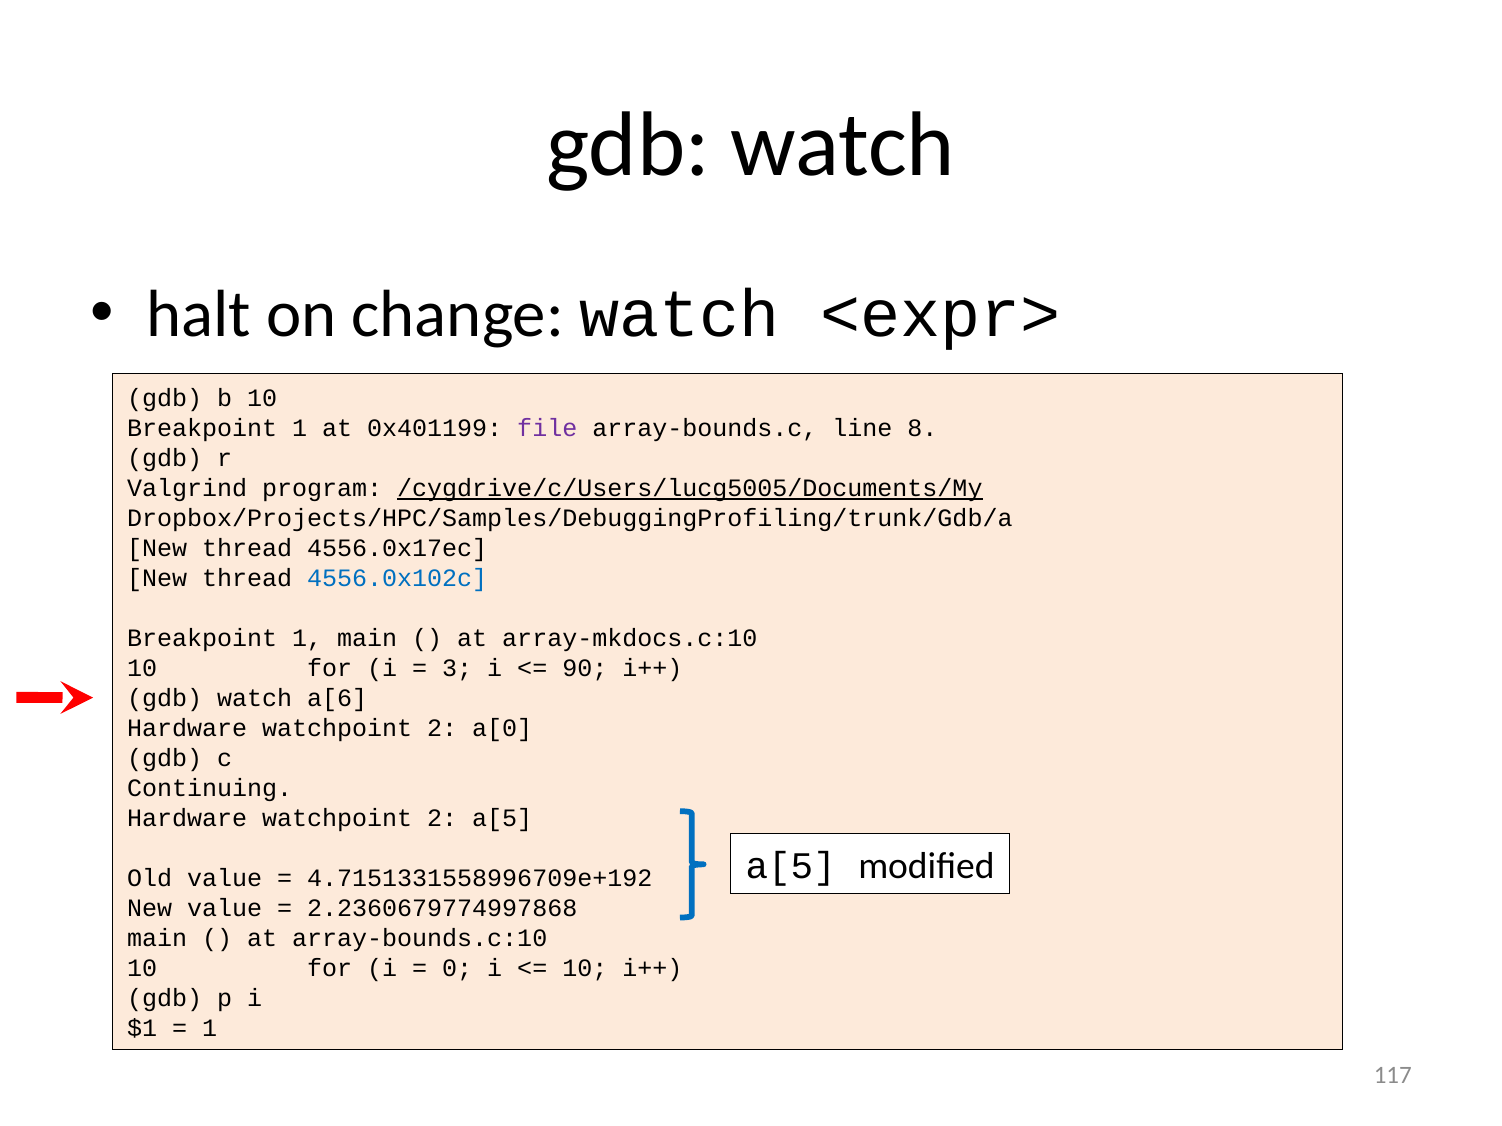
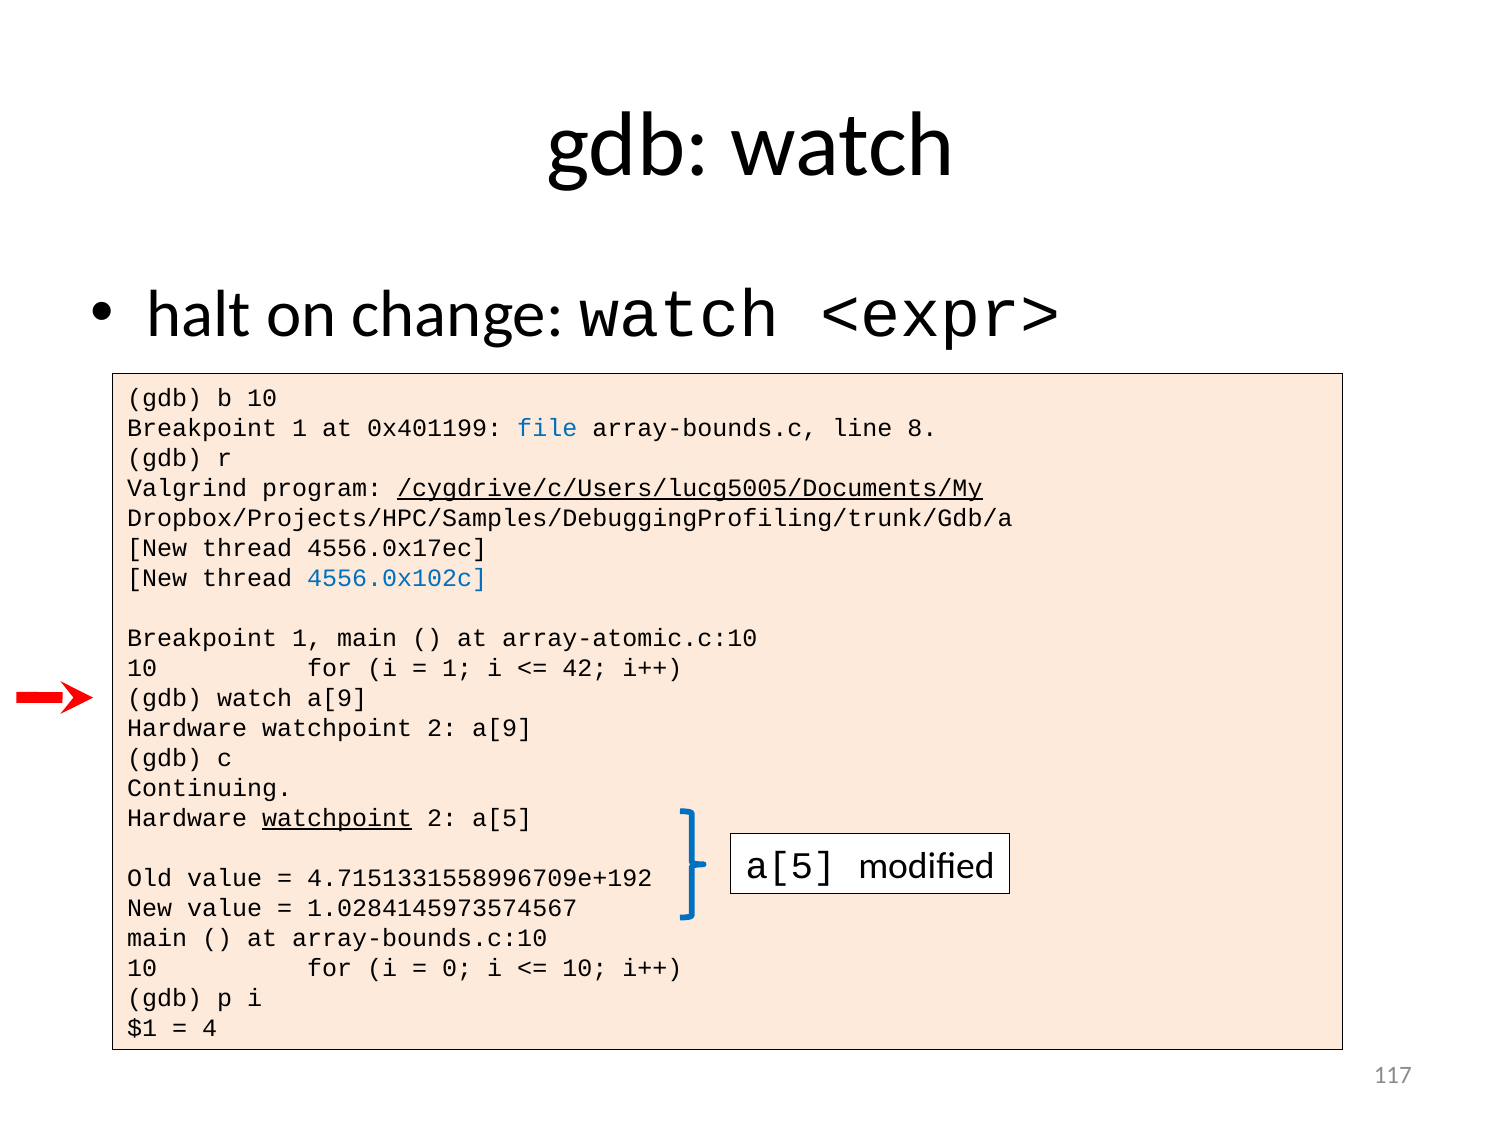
file colour: purple -> blue (547, 428)
array-mkdocs.c:10: array-mkdocs.c:10 -> array-atomic.c:10 (630, 638)
3: 3 -> 1 (457, 668)
90: 90 -> 42 (585, 668)
watch a[6: a[6 -> a[9 (337, 699)
2 a[0: a[0 -> a[9 (502, 729)
watchpoint underline: none -> present (337, 819)
2.2360679774997868: 2.2360679774997868 -> 1.0284145973574567 (442, 909)
1: 1 -> 4 (210, 1029)
